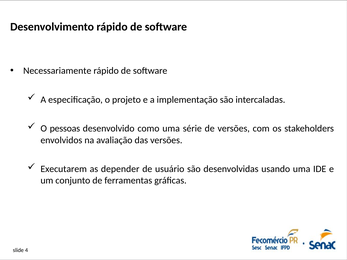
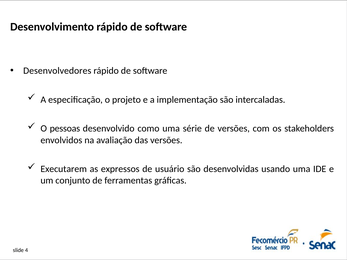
Necessariamente: Necessariamente -> Desenvolvedores (57, 71)
depender: depender -> expressos (120, 169)
